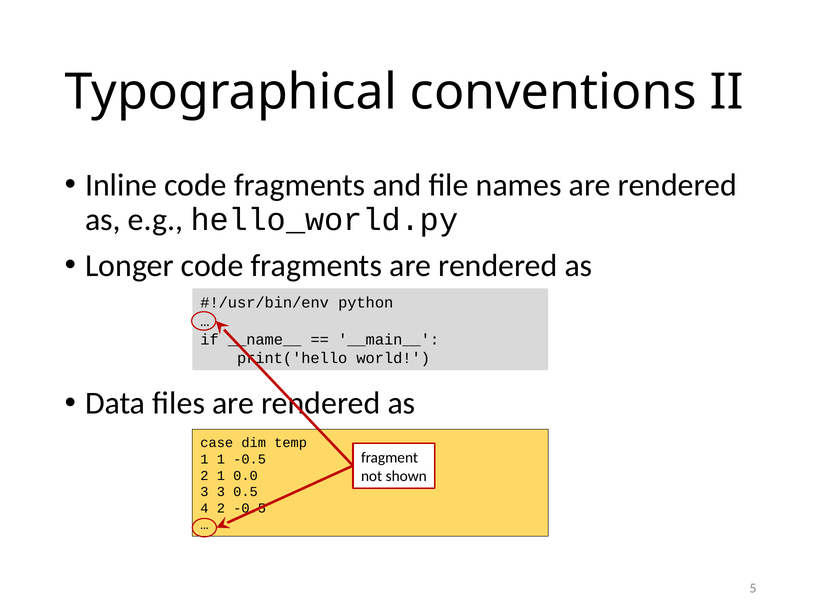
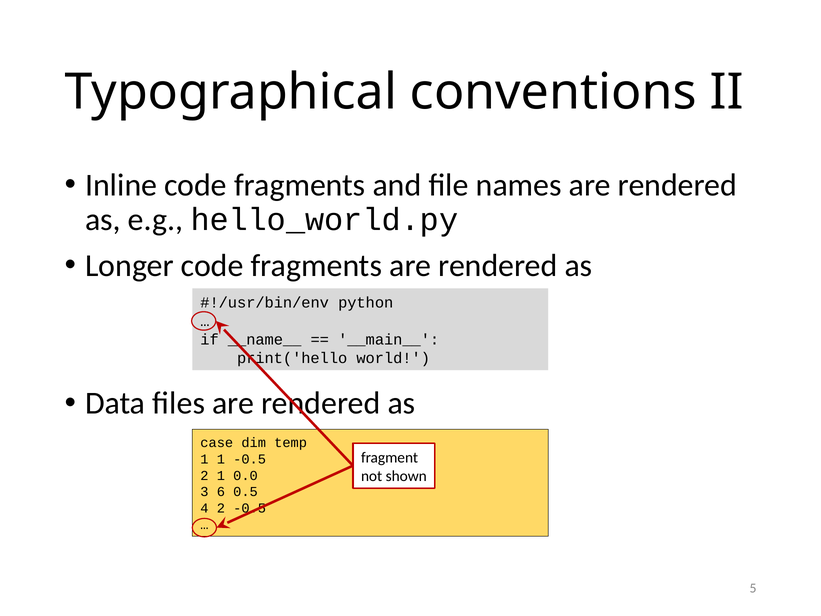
3 3: 3 -> 6 (221, 492)
